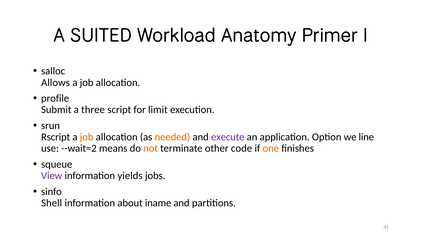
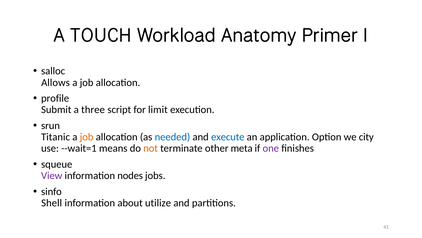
SUITED: SUITED -> TOUCH (101, 35)
Rscript: Rscript -> Titanic (56, 137)
needed colour: orange -> blue (172, 137)
execute colour: purple -> blue (228, 137)
line: line -> city (366, 137)
--wait=2: --wait=2 -> --wait=1 (79, 148)
code: code -> meta (242, 148)
one colour: orange -> purple (271, 148)
yields: yields -> nodes (130, 175)
iname: iname -> utilize (158, 203)
